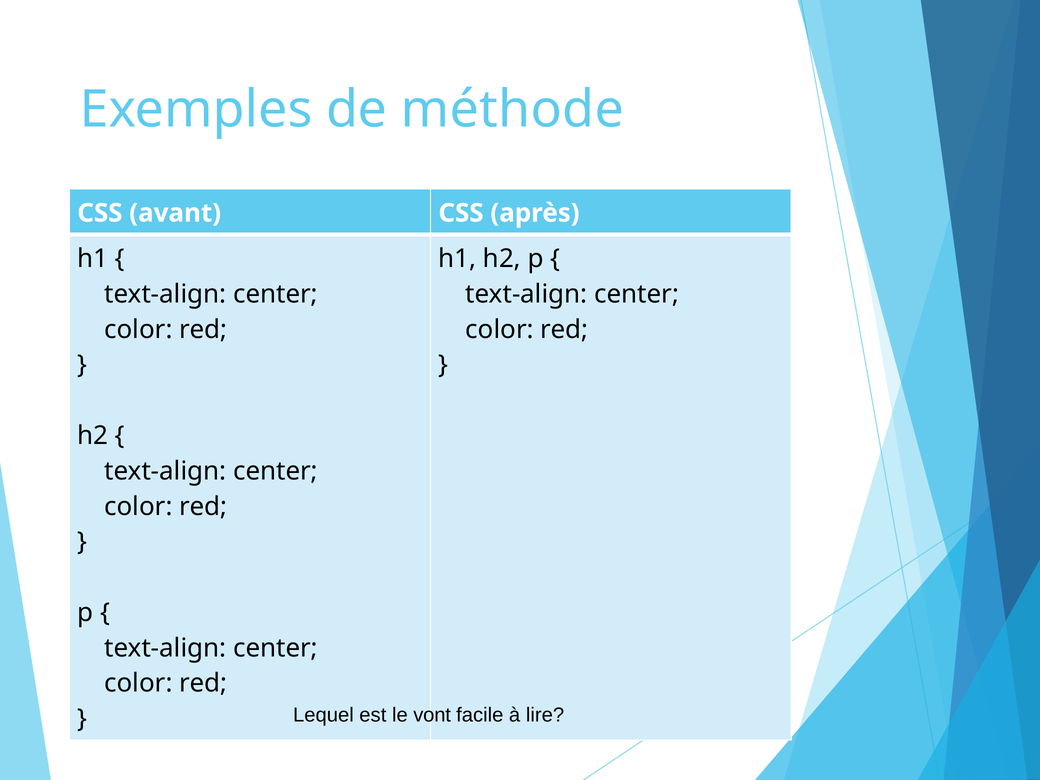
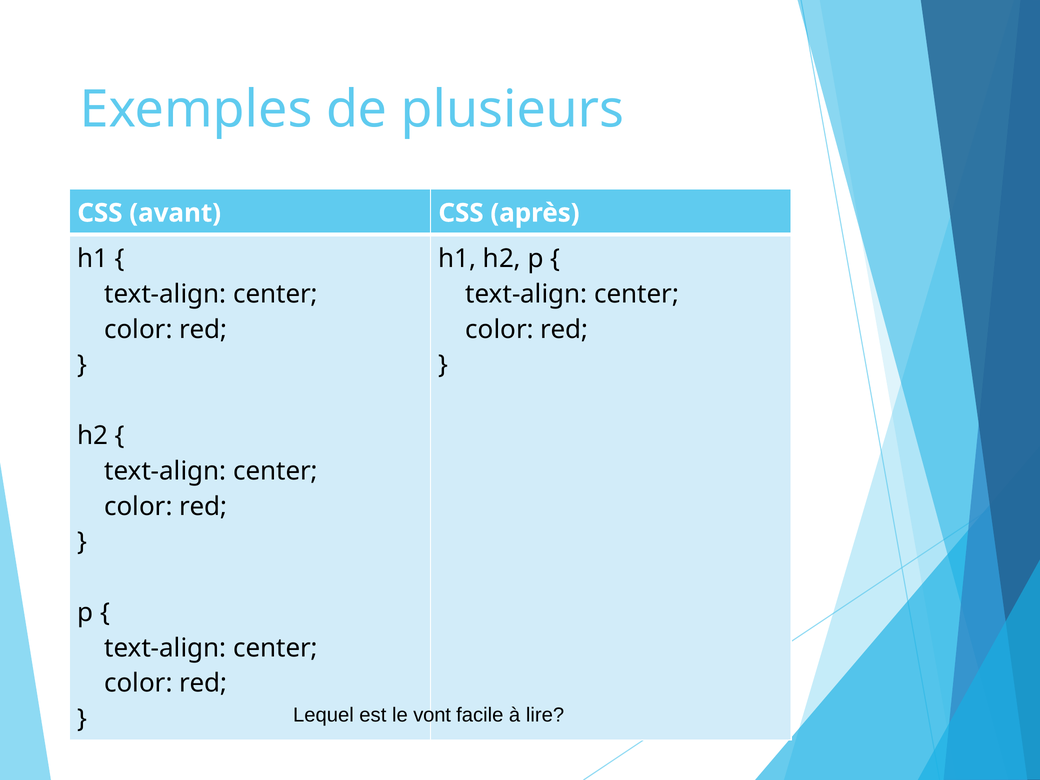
méthode: méthode -> plusieurs (513, 109)
